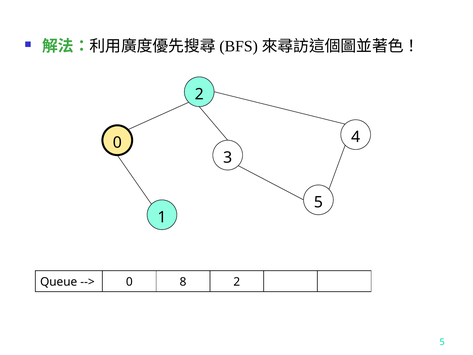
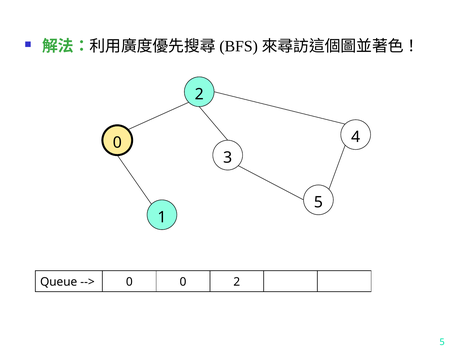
0 8: 8 -> 0 (183, 282)
